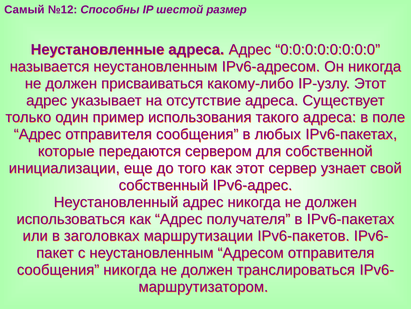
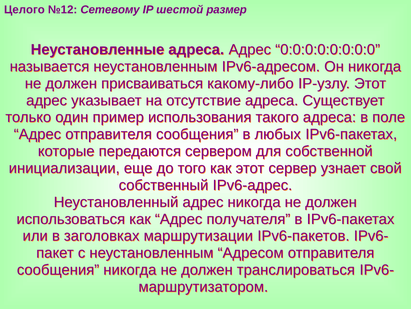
Самый: Самый -> Целого (24, 10)
Способны: Способны -> Сетевому (110, 10)
